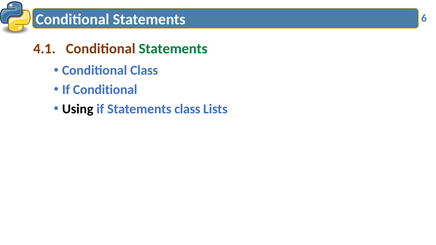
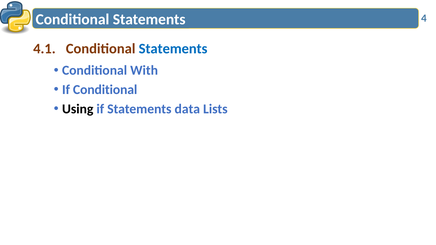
6: 6 -> 4 (424, 18)
Statements colour: green -> blue (173, 49)
Conditional Class: Class -> With (144, 71)
Statements class: class -> data (187, 109)
